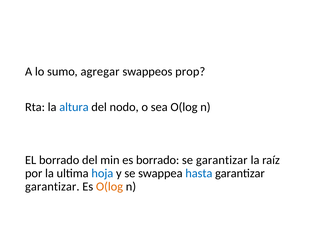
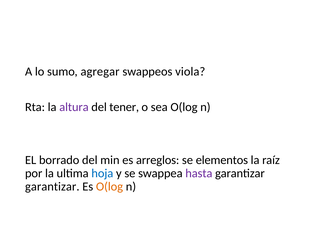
prop: prop -> viola (190, 72)
altura colour: blue -> purple (74, 107)
nodo: nodo -> tener (124, 107)
es borrado: borrado -> arreglos (158, 160)
se garantizar: garantizar -> elementos (222, 160)
hasta colour: blue -> purple (199, 174)
